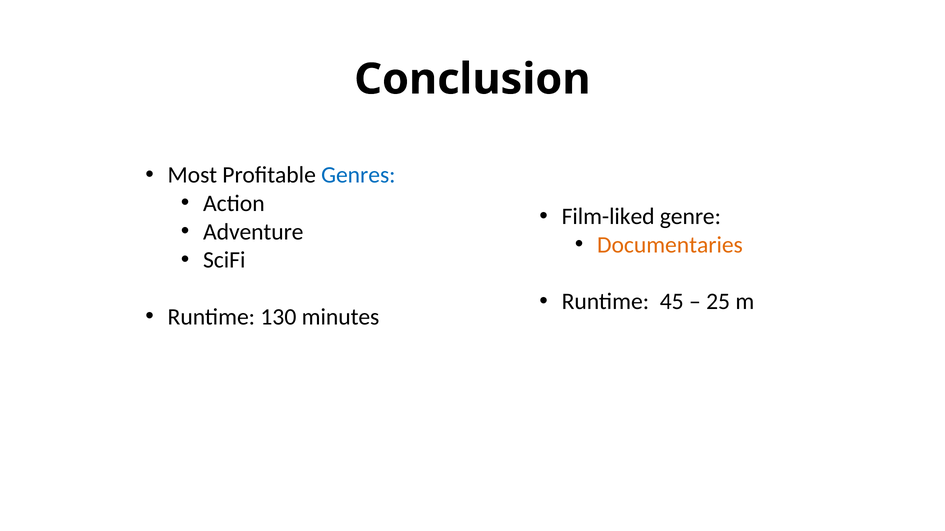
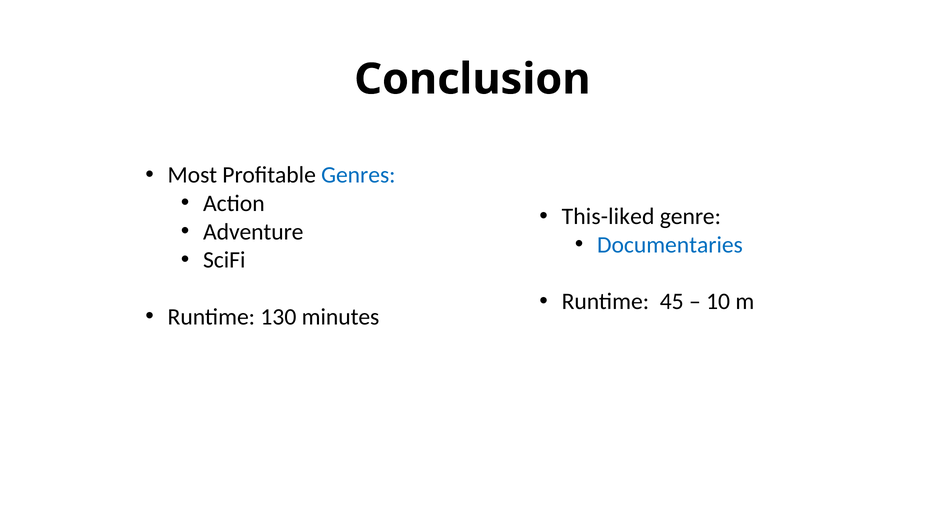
Film-liked: Film-liked -> This-liked (608, 217)
Documentaries colour: orange -> blue (670, 245)
25: 25 -> 10 (718, 302)
